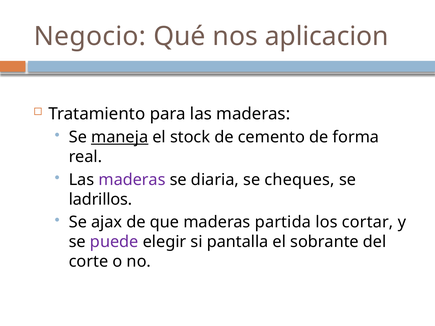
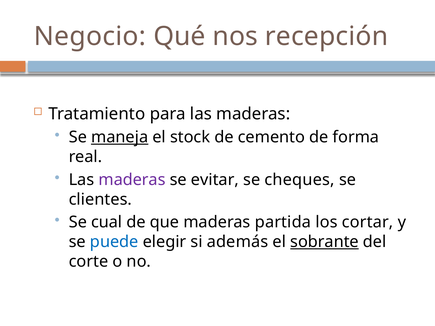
aplicacion: aplicacion -> recepción (326, 36)
diaria: diaria -> evitar (215, 180)
ladrillos: ladrillos -> clientes (100, 199)
ajax: ajax -> cual (107, 222)
puede colour: purple -> blue (114, 242)
pantalla: pantalla -> además (238, 242)
sobrante underline: none -> present (325, 242)
